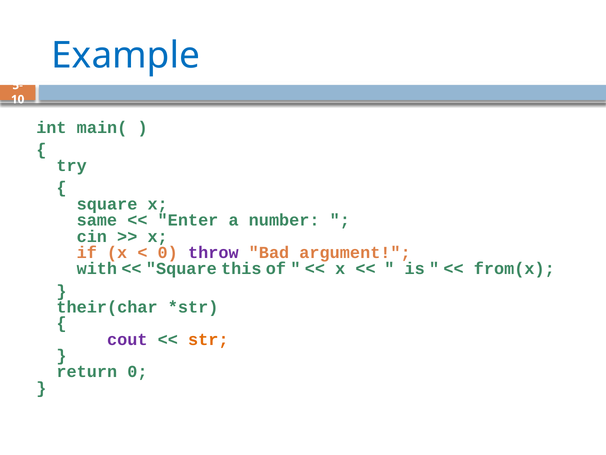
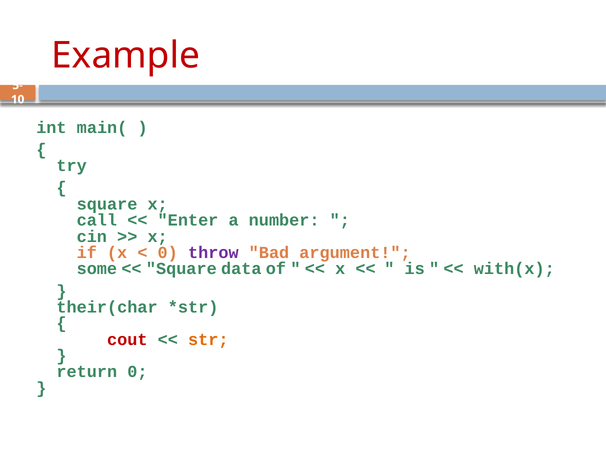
Example colour: blue -> red (126, 56)
same: same -> call (97, 220)
with: with -> some (97, 269)
this: this -> data (241, 269)
from(x: from(x -> with(x (514, 269)
cout colour: purple -> red (127, 339)
